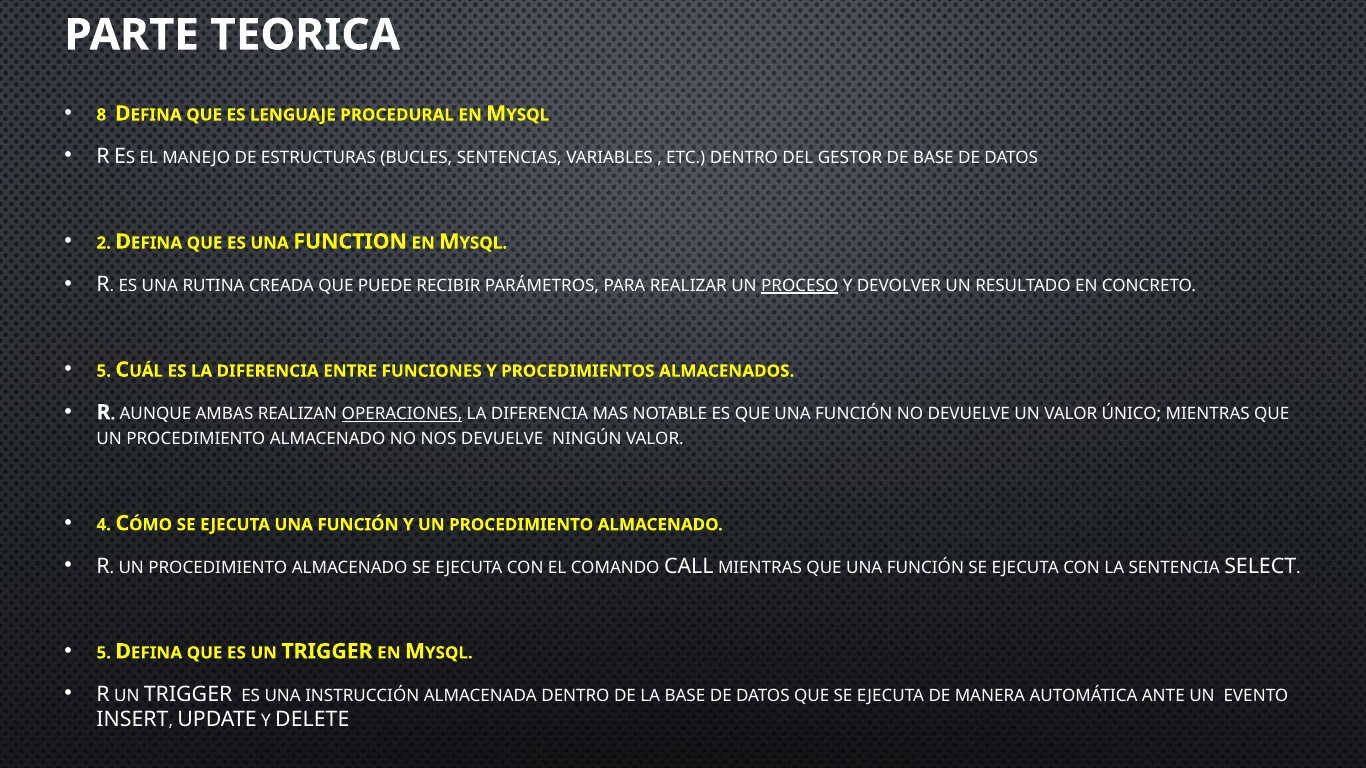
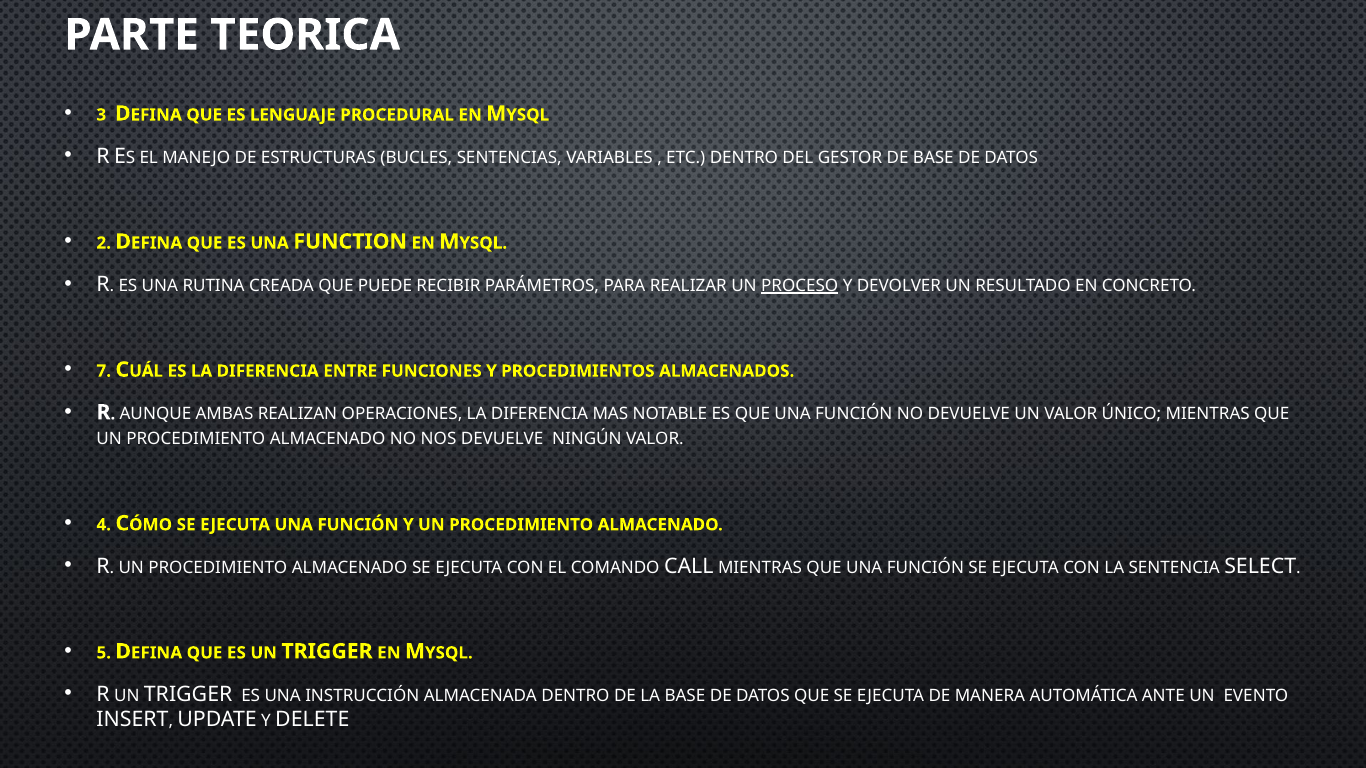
8: 8 -> 3 (101, 115)
5: 5 -> 7 (104, 371)
OPERACIONES underline: present -> none (402, 414)
